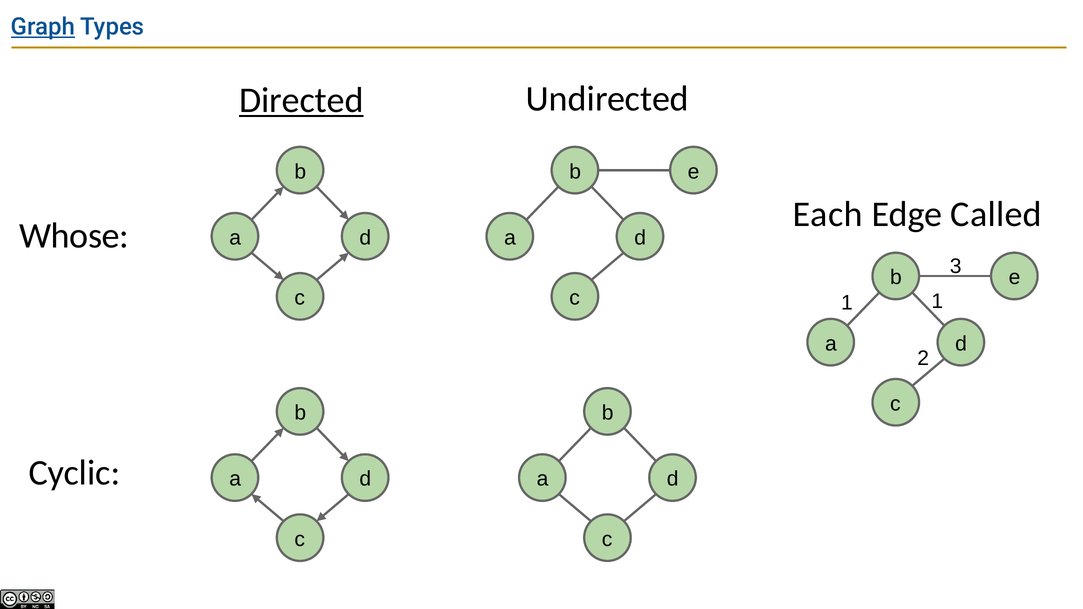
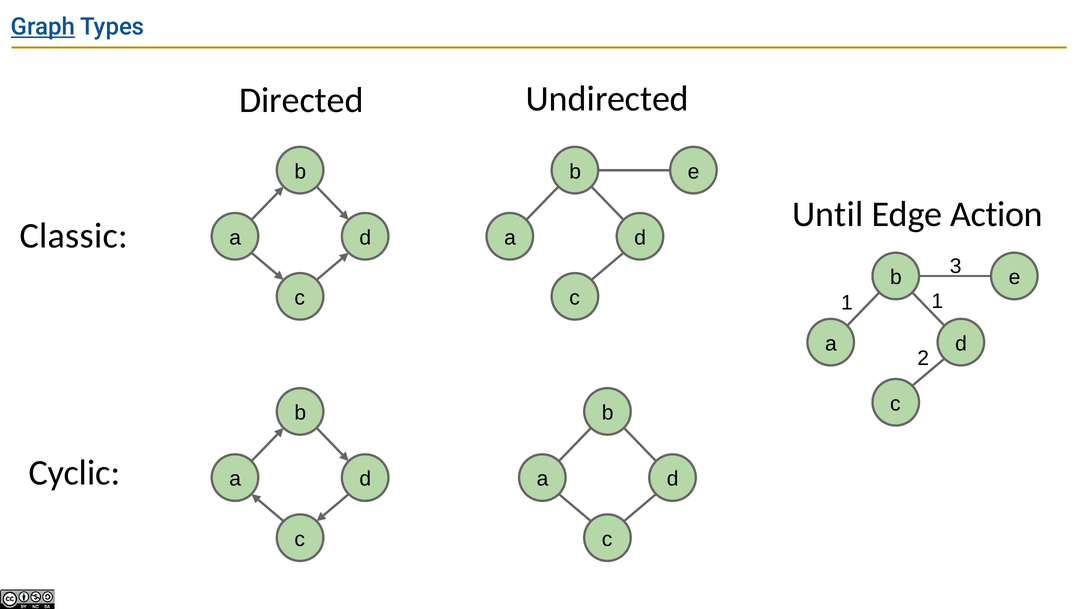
Directed underline: present -> none (301, 101)
Each: Each -> Until (828, 214)
Called: Called -> Action (996, 214)
Whose: Whose -> Classic (74, 236)
